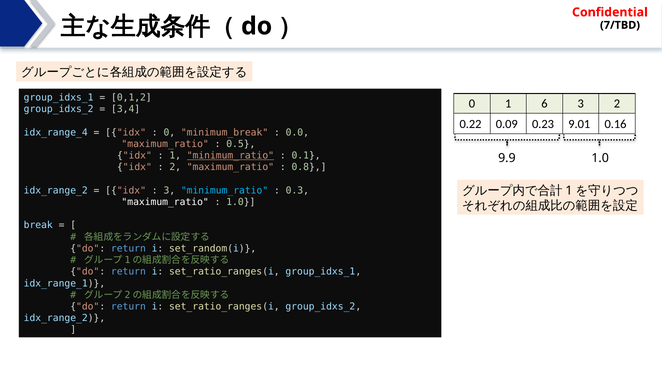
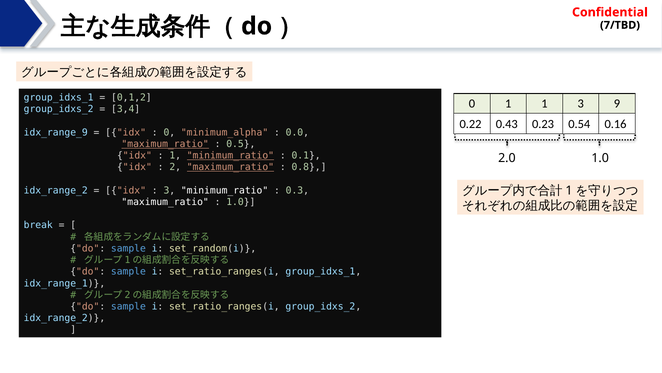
1 6: 6 -> 1 (544, 104)
3 2: 2 -> 9 (617, 104)
0.09: 0.09 -> 0.43 (507, 124)
9.01: 9.01 -> 0.54 (579, 124)
idx_range_4: idx_range_4 -> idx_range_9 (56, 132)
minimum_break: minimum_break -> minimum_alpha (225, 132)
maximum_ratio underline: none -> present (165, 144)
9.9: 9.9 -> 2.0 (507, 158)
maximum_ratio underline: none -> present (230, 167)
minimum_ratio colour: light blue -> white (225, 190)
return: return -> sample (128, 248)
return: return -> sample (128, 271)
return: return -> sample (128, 306)
